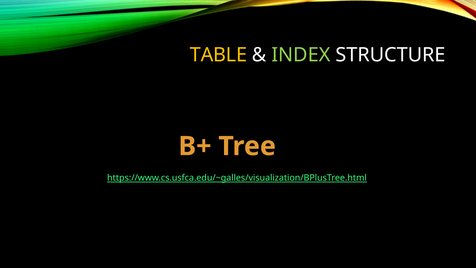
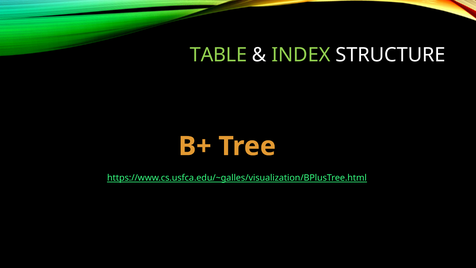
TABLE colour: yellow -> light green (219, 55)
